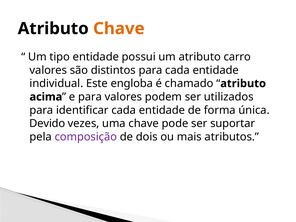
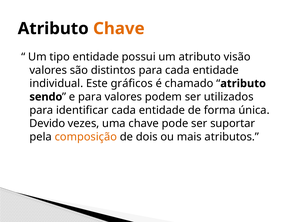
carro: carro -> visão (237, 57)
engloba: engloba -> gráficos (132, 84)
acima: acima -> sendo (46, 97)
composição colour: purple -> orange (86, 137)
